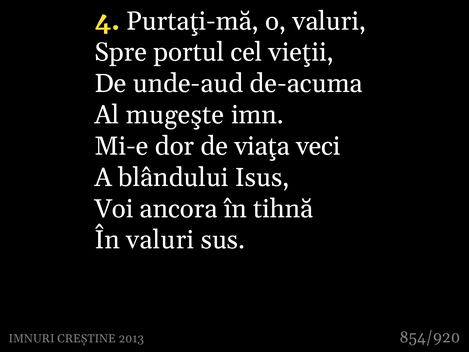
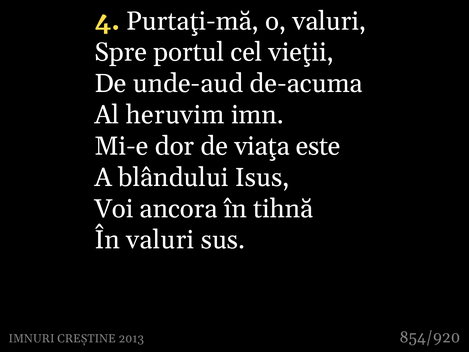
mugeşte: mugeşte -> heruvim (175, 115)
veci: veci -> este (318, 146)
